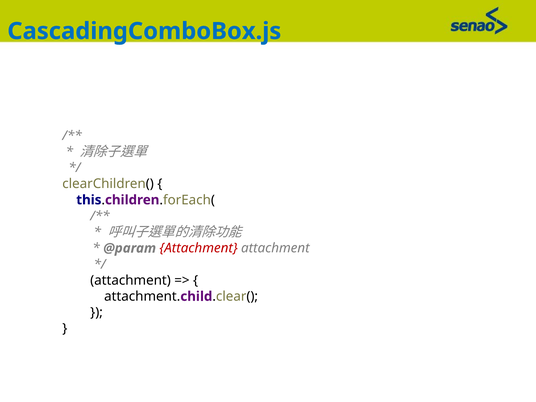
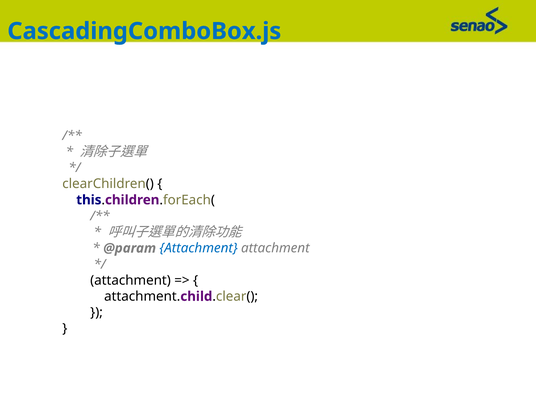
Attachment colour: red -> blue (199, 248)
